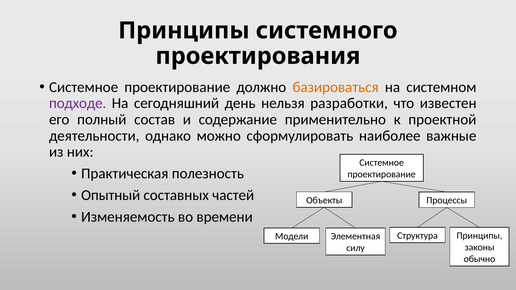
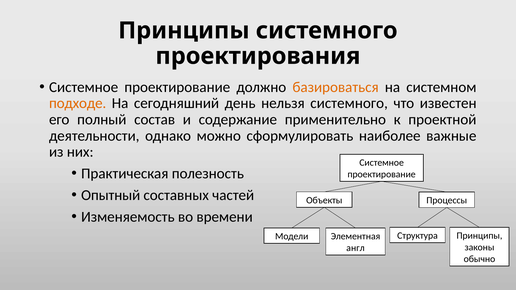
подходе colour: purple -> orange (78, 103)
нельзя разработки: разработки -> системного (349, 103)
силу: силу -> англ (355, 248)
